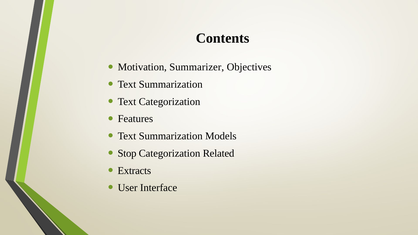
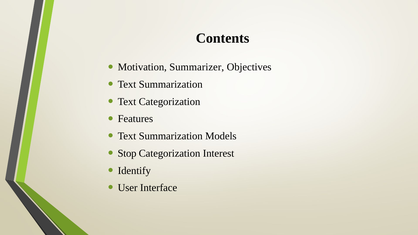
Related: Related -> Interest (219, 153)
Extracts: Extracts -> Identify (134, 171)
